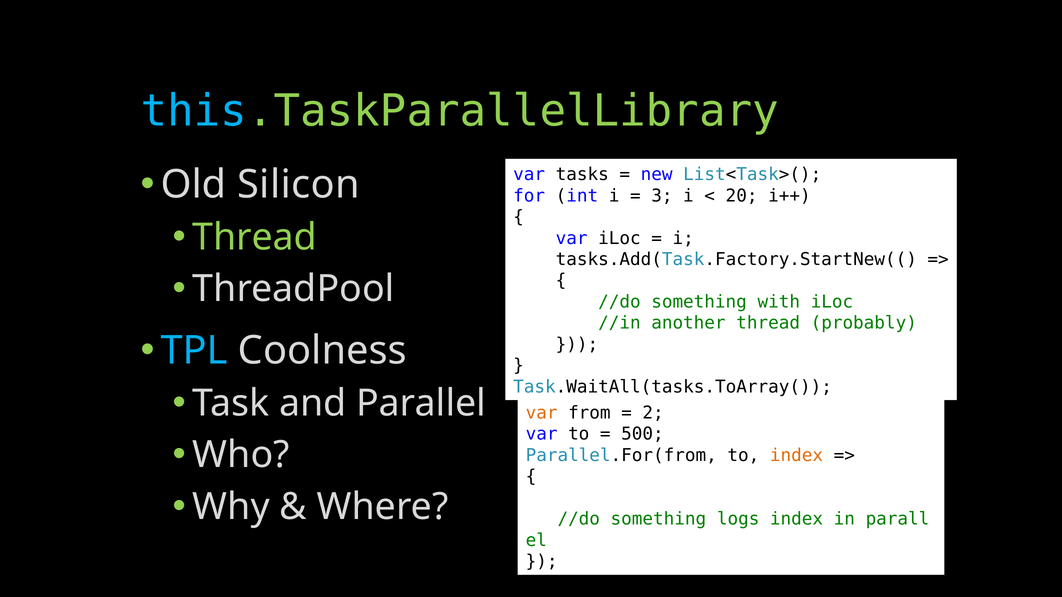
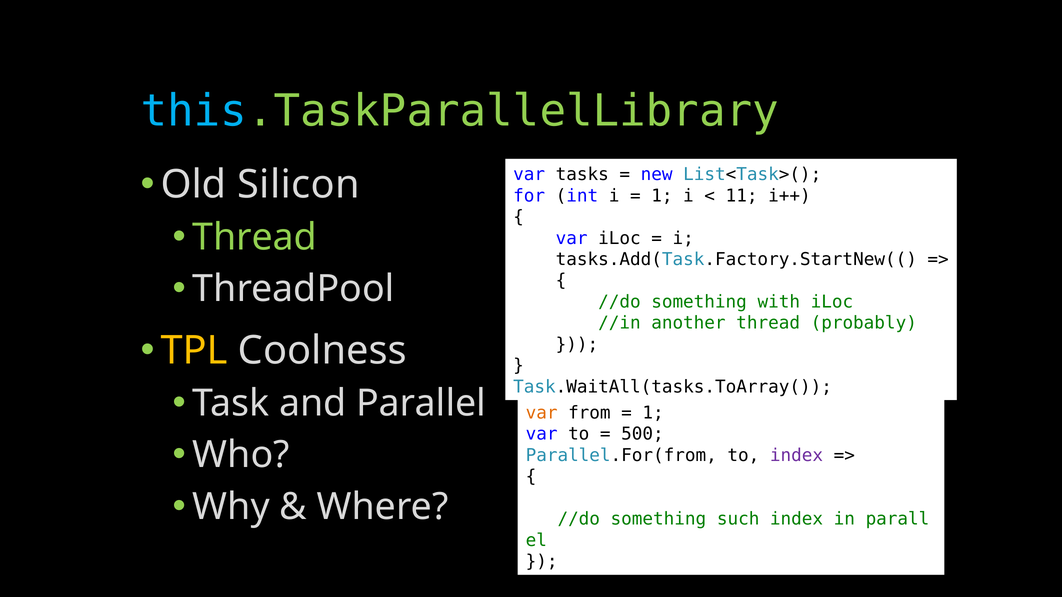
3: 3 -> 1 (662, 196)
20: 20 -> 11 (742, 196)
TPL colour: light blue -> yellow (194, 351)
2: 2 -> 1 (653, 413)
index colour: orange -> purple (797, 456)
logs: logs -> such (738, 519)
